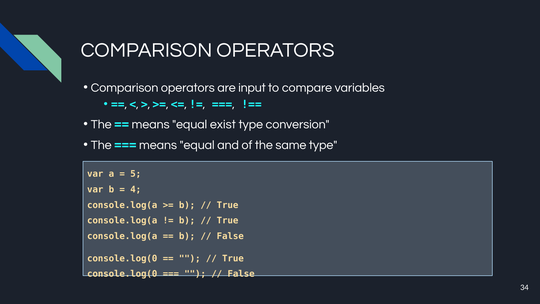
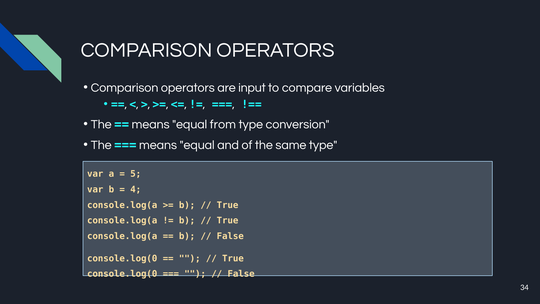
exist: exist -> from (223, 124)
